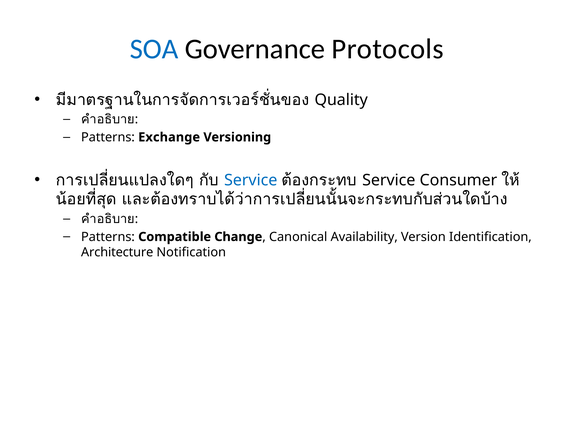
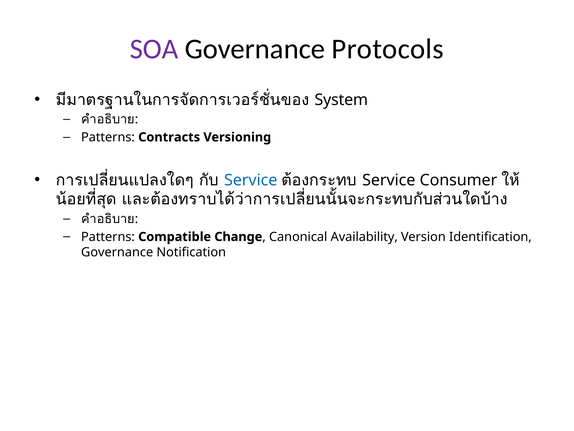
SOA colour: blue -> purple (154, 49)
Quality: Quality -> System (341, 100)
Exchange: Exchange -> Contracts (169, 137)
Architecture: Architecture -> Governance (117, 252)
